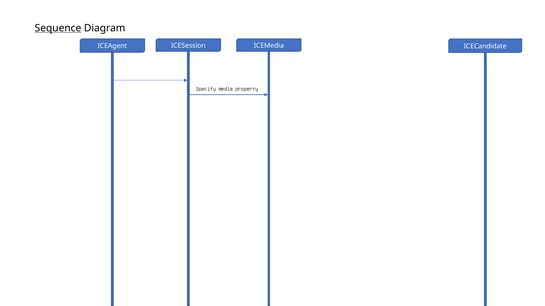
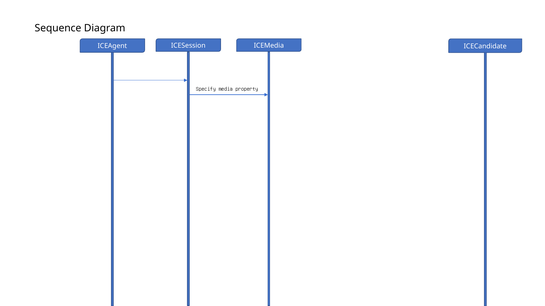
Sequence underline: present -> none (58, 28)
